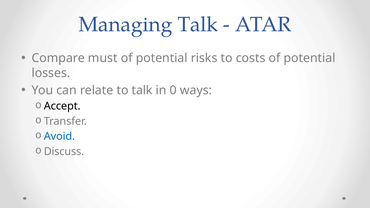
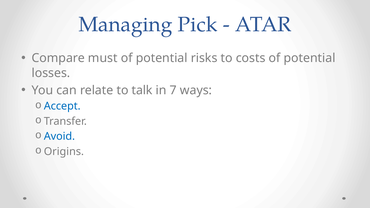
Managing Talk: Talk -> Pick (198, 24)
0: 0 -> 7 (173, 90)
Accept colour: black -> blue (62, 106)
Discuss: Discuss -> Origins (64, 152)
